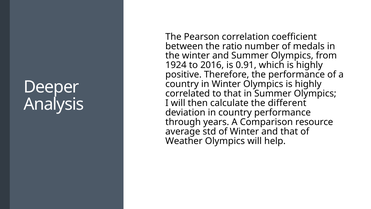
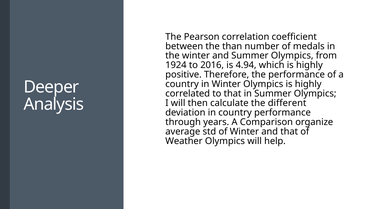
ratio: ratio -> than (232, 46)
0.91: 0.91 -> 4.94 (246, 65)
resource: resource -> organize (314, 122)
